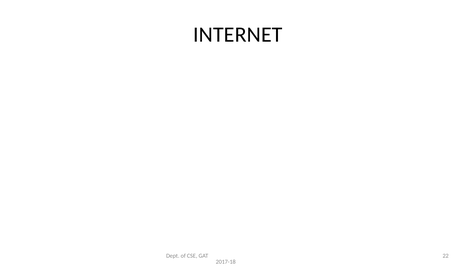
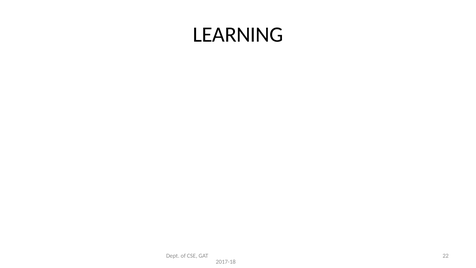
INTERNET: INTERNET -> LEARNING (238, 35)
